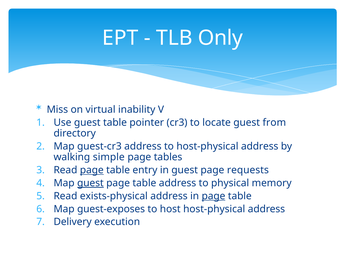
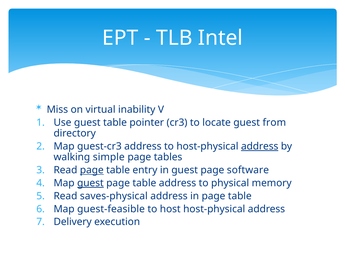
Only: Only -> Intel (220, 38)
address underline: none -> present (260, 146)
requests: requests -> software (248, 170)
exists-physical: exists-physical -> saves-physical (114, 196)
page underline: present -> none (213, 196)
guest-exposes: guest-exposes -> guest-feasible (111, 209)
